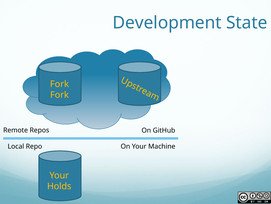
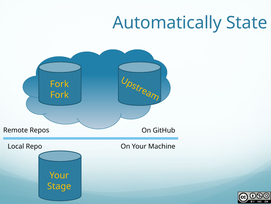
Development: Development -> Automatically (167, 23)
Holds: Holds -> Stage (59, 186)
